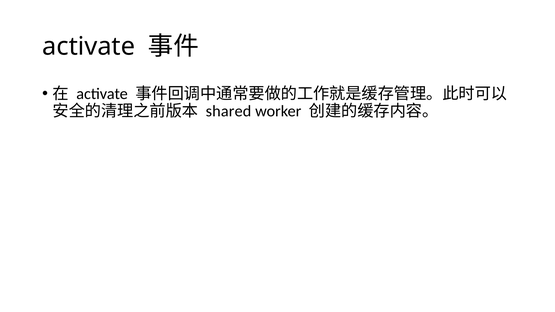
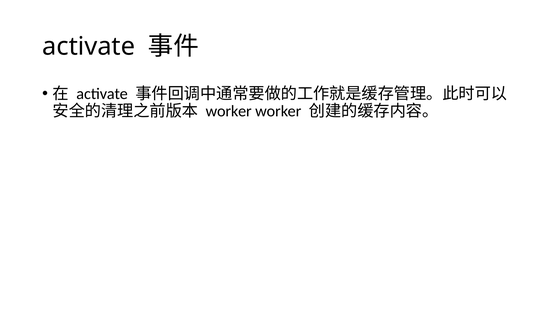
shared: shared -> worker (229, 111)
